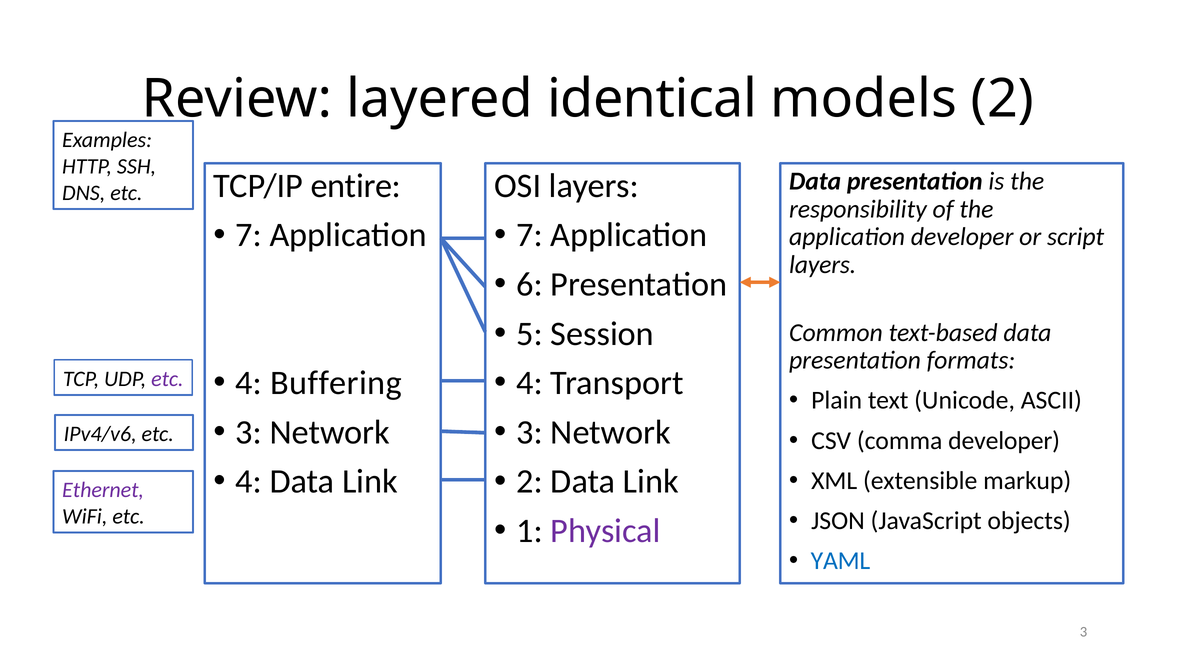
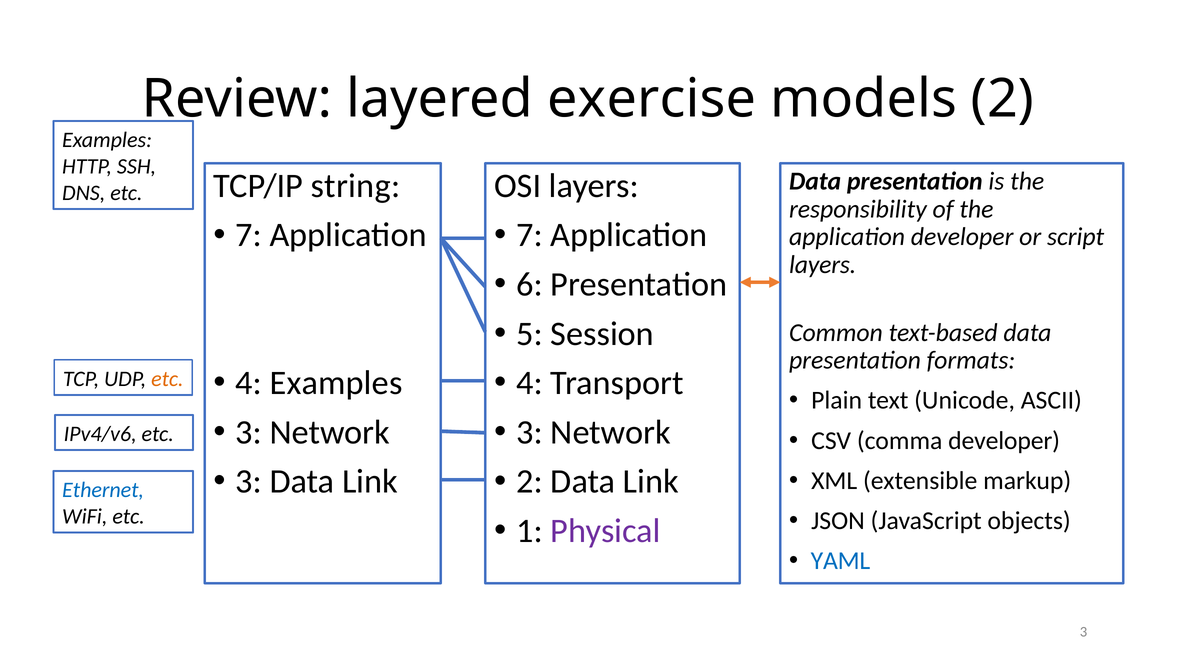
identical: identical -> exercise (652, 99)
entire: entire -> string (356, 186)
4 Buffering: Buffering -> Examples (336, 383)
etc colour: purple -> orange (167, 379)
4: 4 -> 3 (249, 482)
Ethernet colour: purple -> blue (103, 490)
